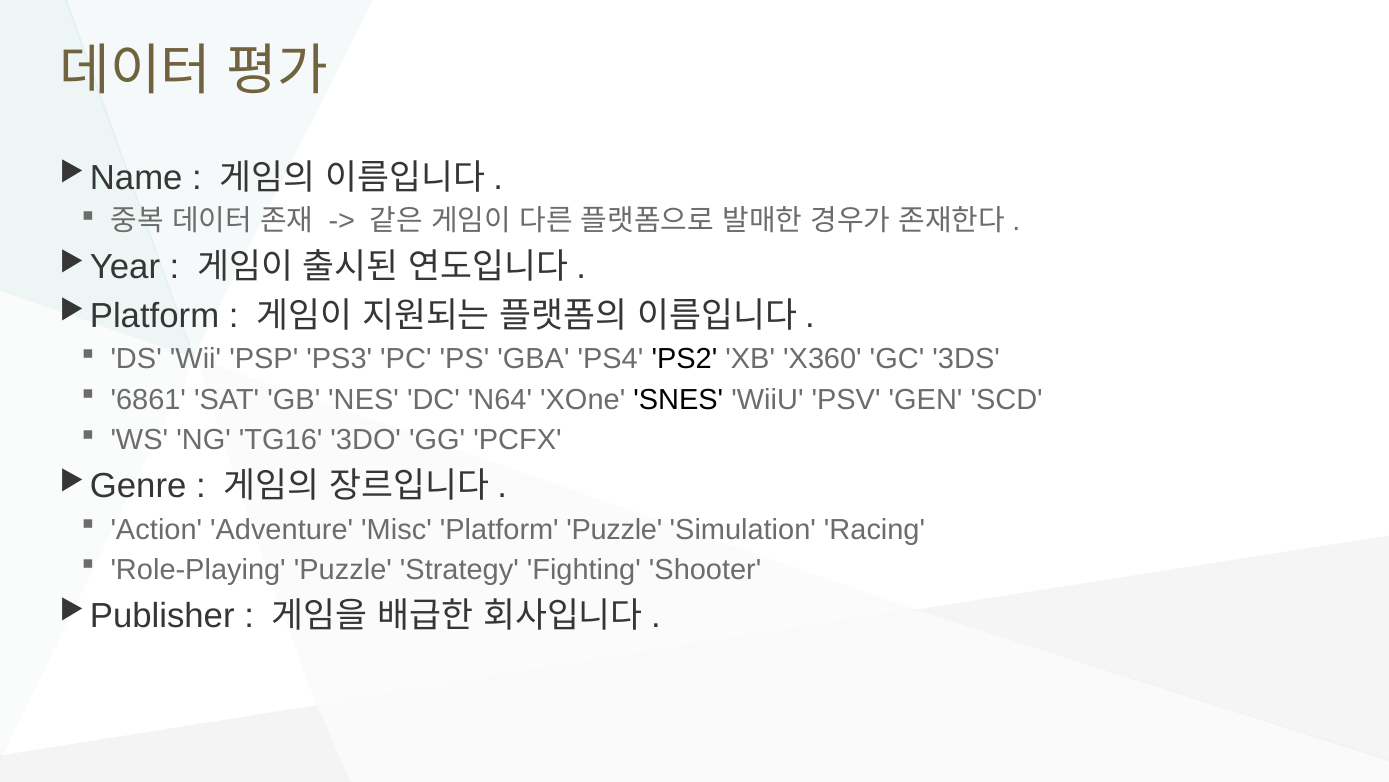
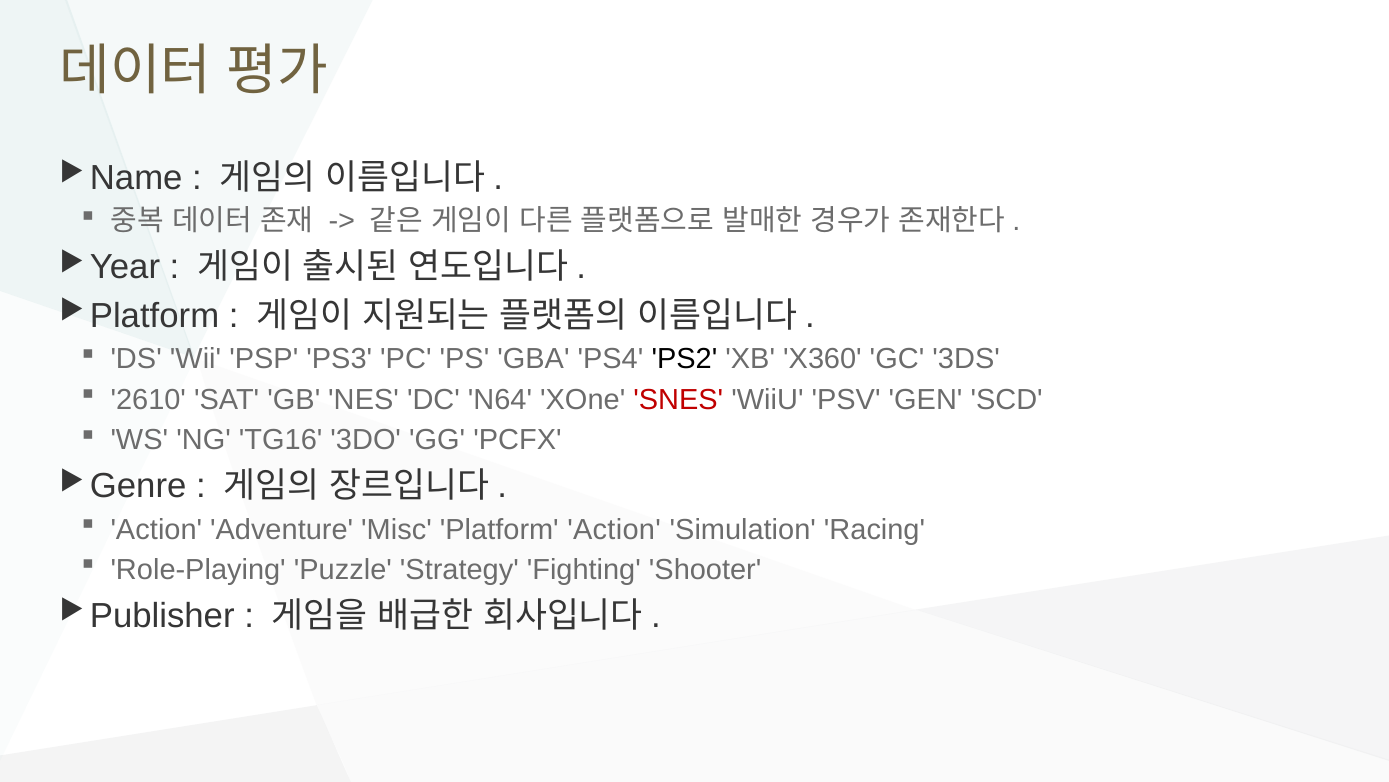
6861: 6861 -> 2610 (148, 399)
SNES colour: black -> red (678, 399)
Platform Puzzle: Puzzle -> Action (614, 529)
